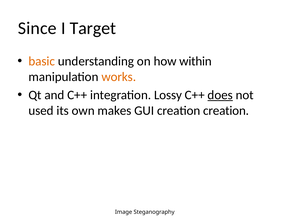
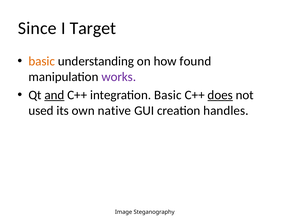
within: within -> found (195, 61)
works colour: orange -> purple (119, 77)
and underline: none -> present (54, 95)
integration Lossy: Lossy -> Basic (168, 95)
makes: makes -> native (114, 111)
creation creation: creation -> handles (226, 111)
